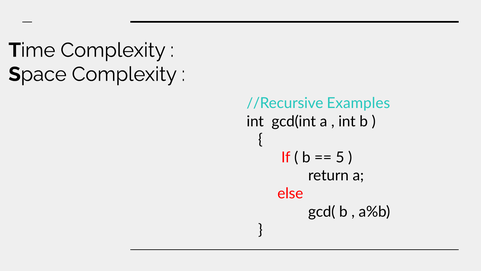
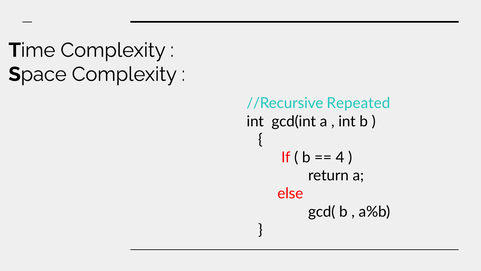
Examples: Examples -> Repeated (358, 103)
5: 5 -> 4 (340, 157)
